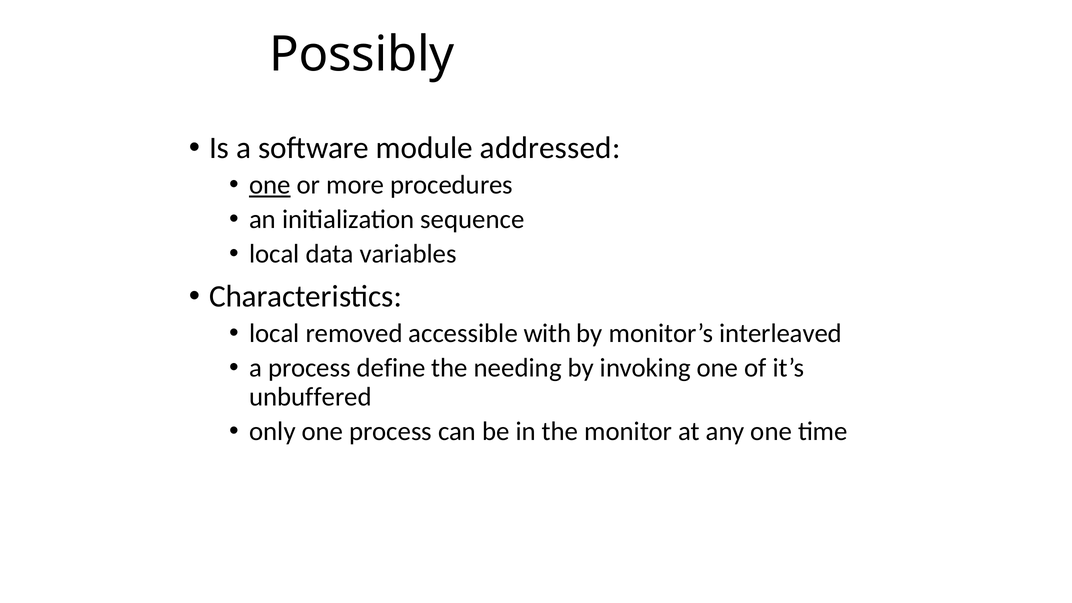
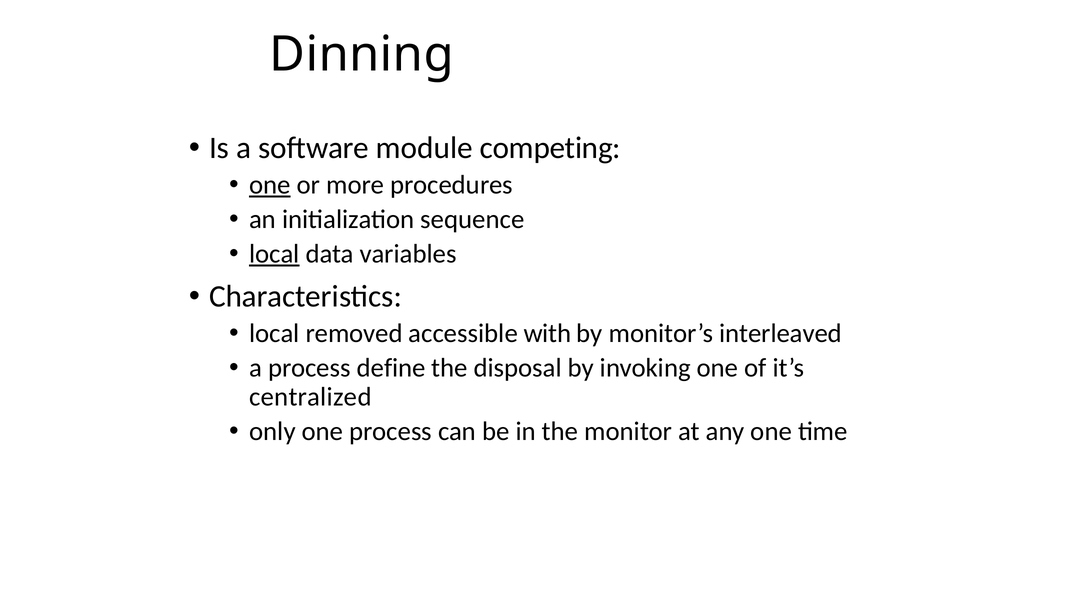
Possibly: Possibly -> Dinning (362, 55)
addressed: addressed -> competing (550, 148)
local underline: none -> present (274, 254)
needing: needing -> disposal (518, 368)
unbuffered: unbuffered -> centralized (310, 397)
